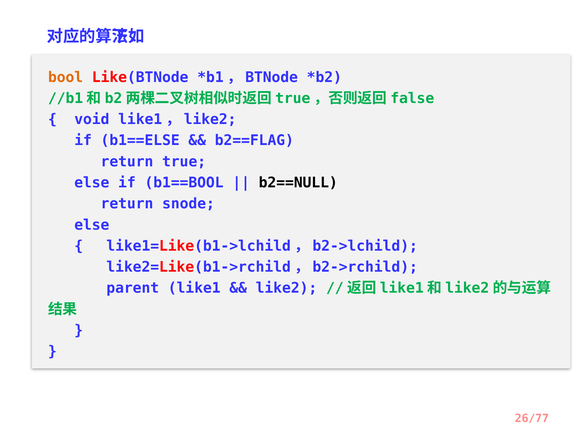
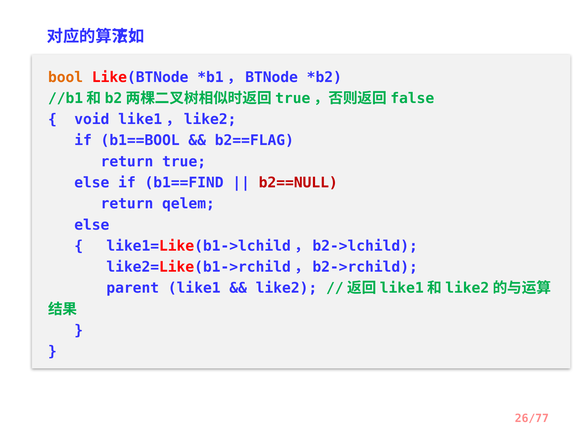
b1==ELSE: b1==ELSE -> b1==BOOL (140, 141)
b1==BOOL: b1==BOOL -> b1==FIND (184, 183)
b2==NULL colour: black -> red (298, 183)
snode: snode -> qelem (188, 204)
